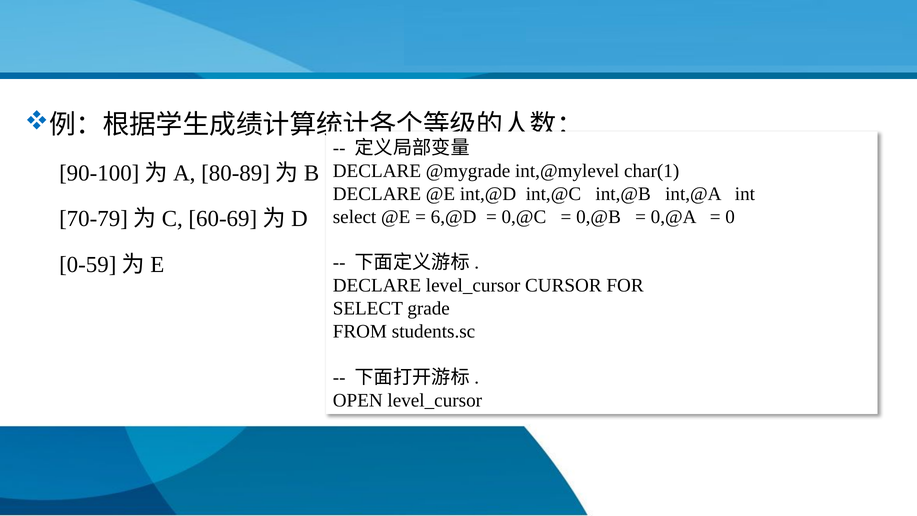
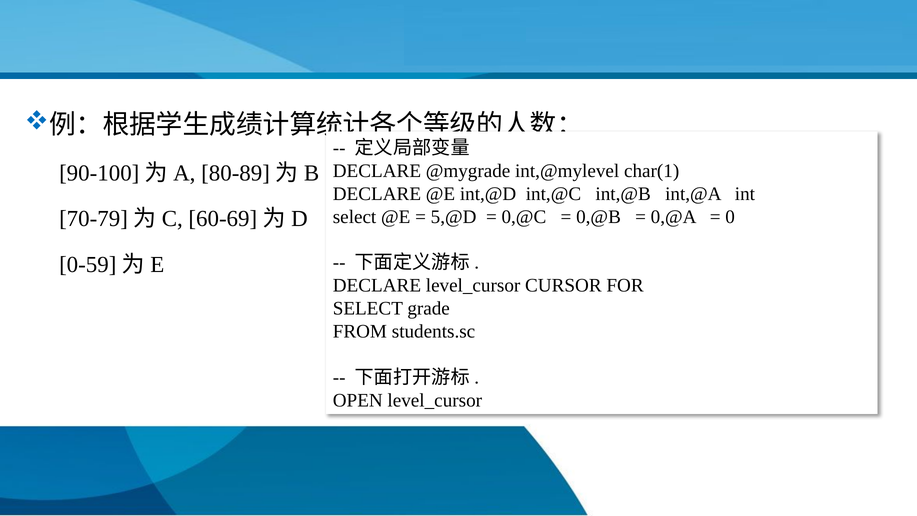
6,@D: 6,@D -> 5,@D (454, 217)
